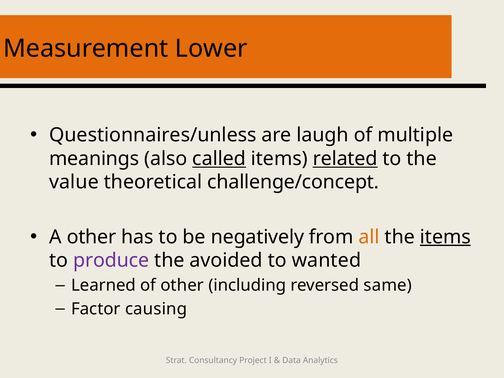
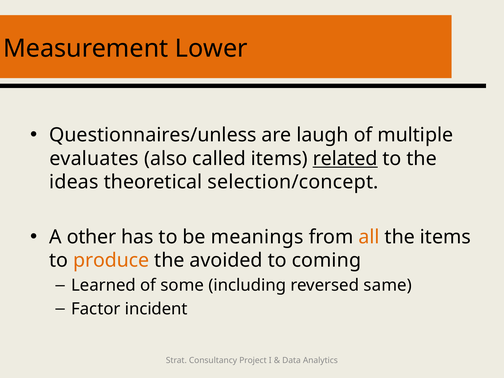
meanings: meanings -> evaluates (94, 159)
called underline: present -> none (219, 159)
value: value -> ideas (74, 182)
challenge/concept: challenge/concept -> selection/concept (293, 182)
negatively: negatively -> meanings (257, 237)
items underline: present -> none (445, 237)
produce colour: purple -> orange (111, 260)
wanted: wanted -> coming (326, 260)
of other: other -> some (182, 285)
causing: causing -> incident (156, 309)
